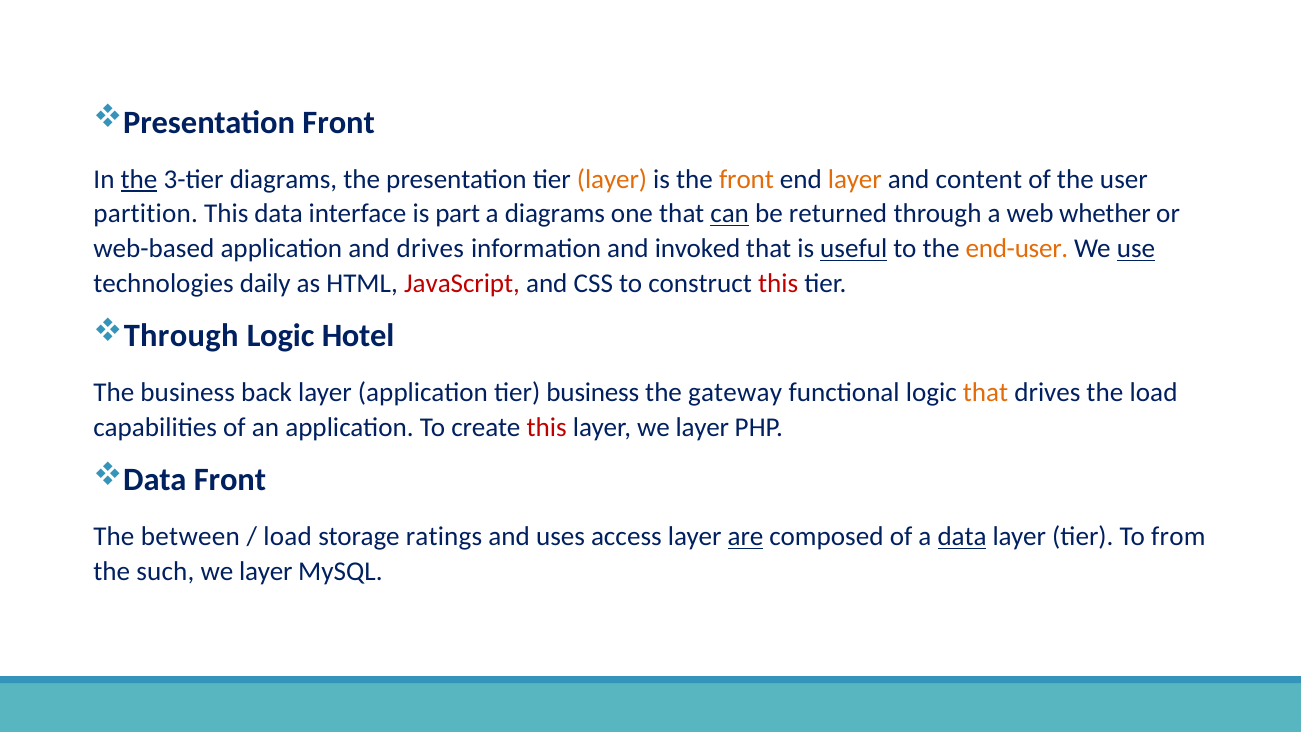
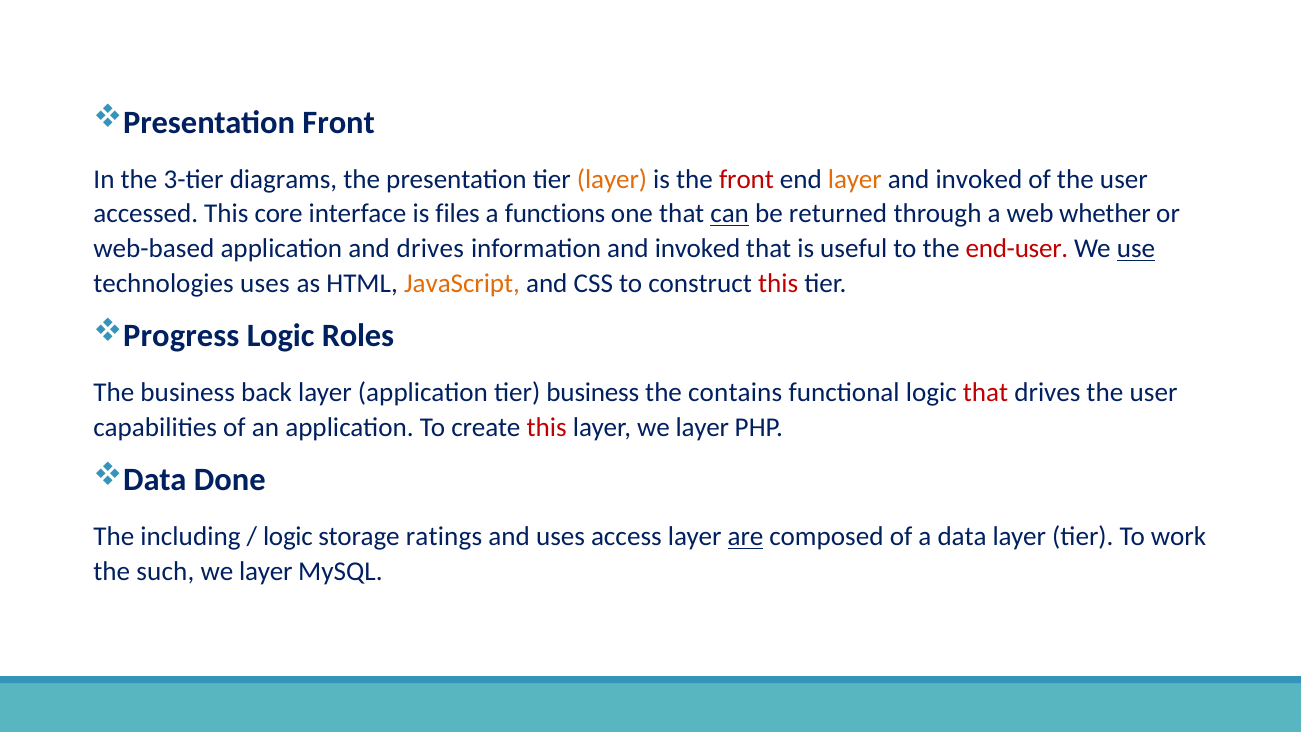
the underline: present -> none (139, 179)
front colour: orange -> red (746, 179)
content: content -> invoked (979, 179)
partition: partition -> accessed (146, 214)
This data: data -> core (279, 214)
part: part -> files (458, 214)
a diagrams: diagrams -> functions (555, 214)
useful underline: present -> none (854, 249)
end-user colour: orange -> red (1017, 249)
technologies daily: daily -> uses (265, 284)
JavaScript colour: red -> orange (462, 284)
Through: Through -> Progress (181, 336)
Hotel: Hotel -> Roles (358, 336)
gateway: gateway -> contains (735, 393)
that colour: orange -> red (986, 393)
drives the load: load -> user (1154, 393)
Data Front: Front -> Done (230, 480)
between: between -> including (191, 537)
load: load -> logic (288, 537)
data underline: present -> none (962, 537)
from: from -> work (1179, 537)
